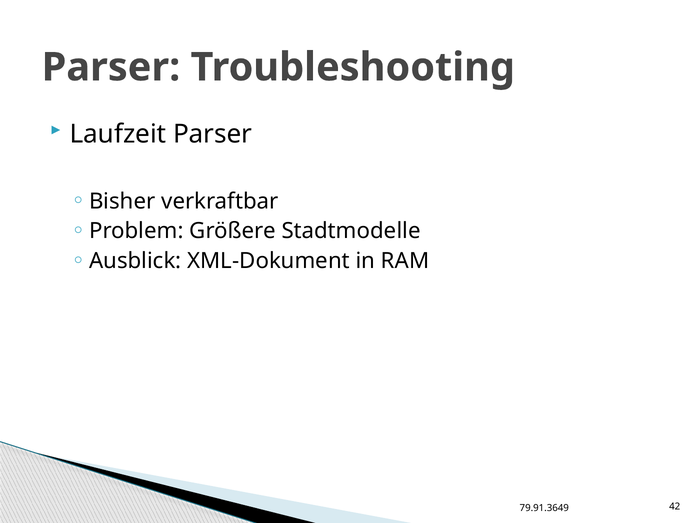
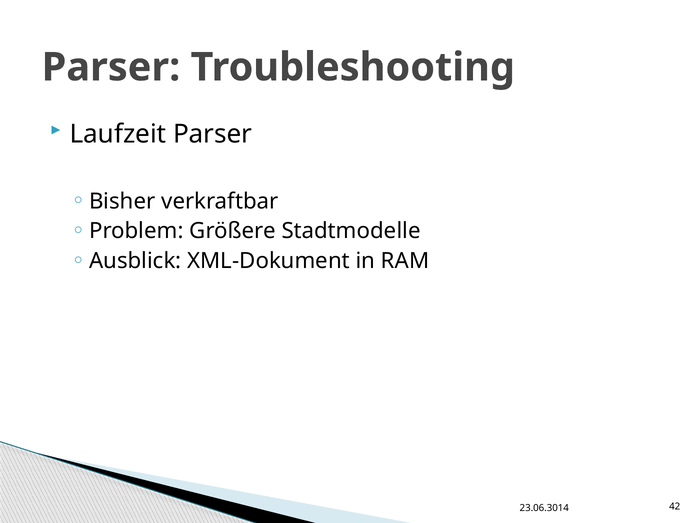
79.91.3649: 79.91.3649 -> 23.06.3014 (544, 508)
